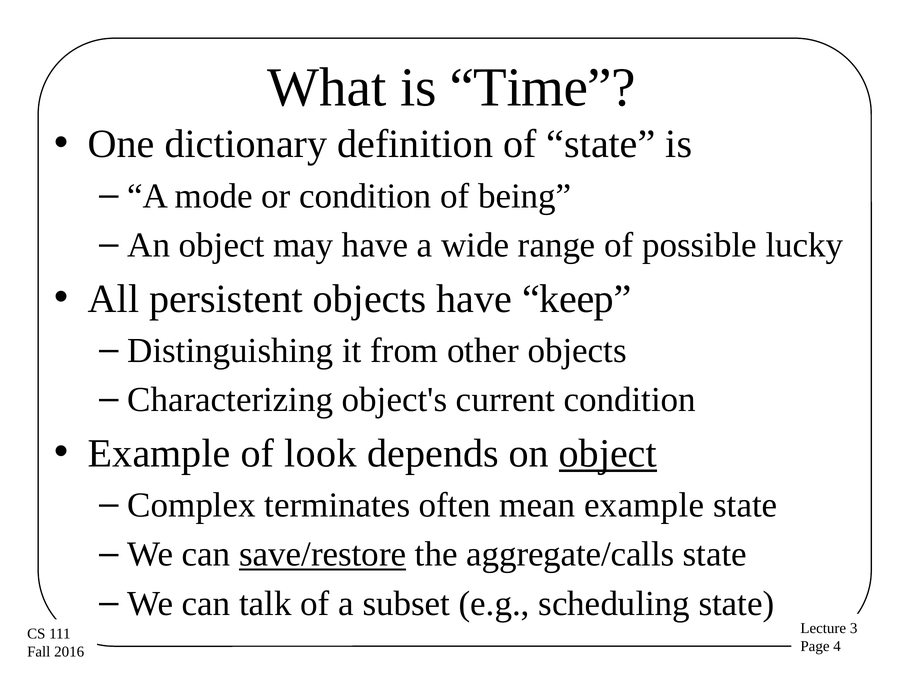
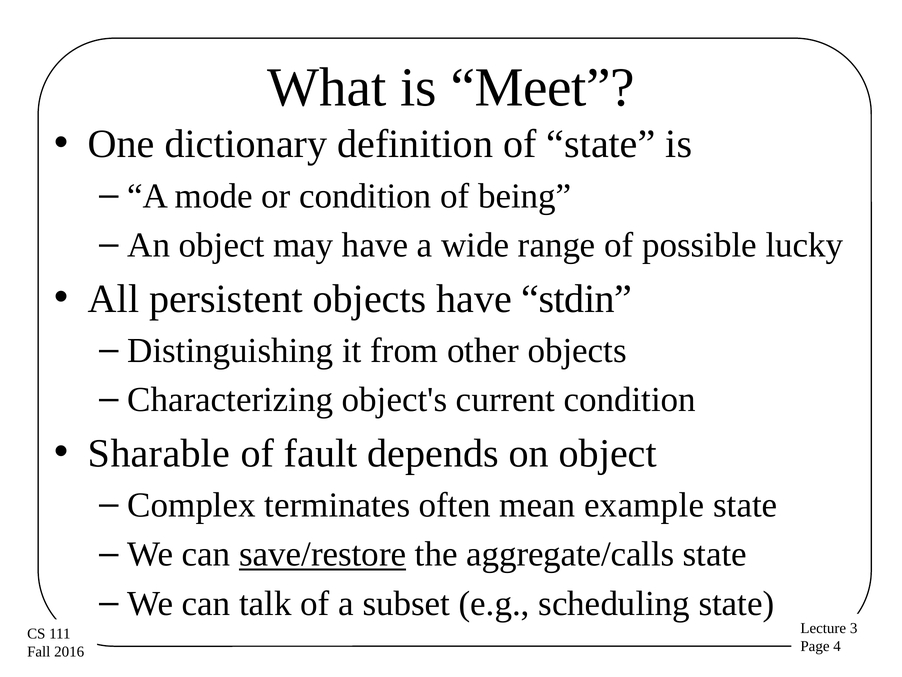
Time: Time -> Meet (543, 87)
keep: keep -> stdin (577, 299)
Example: Example -> Sharable (159, 453)
look: look -> fault (321, 453)
object underline: present -> none (608, 453)
